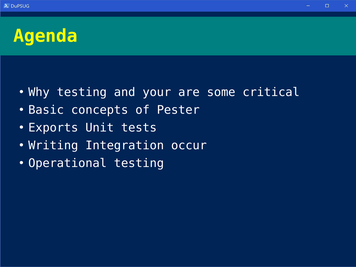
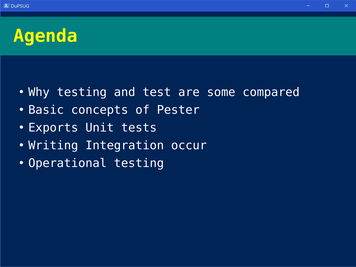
your: your -> test (157, 92)
critical: critical -> compared (271, 92)
